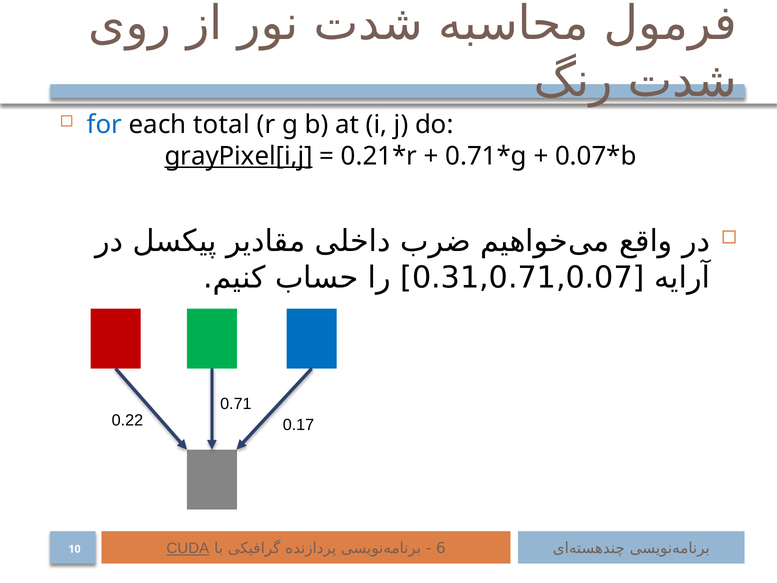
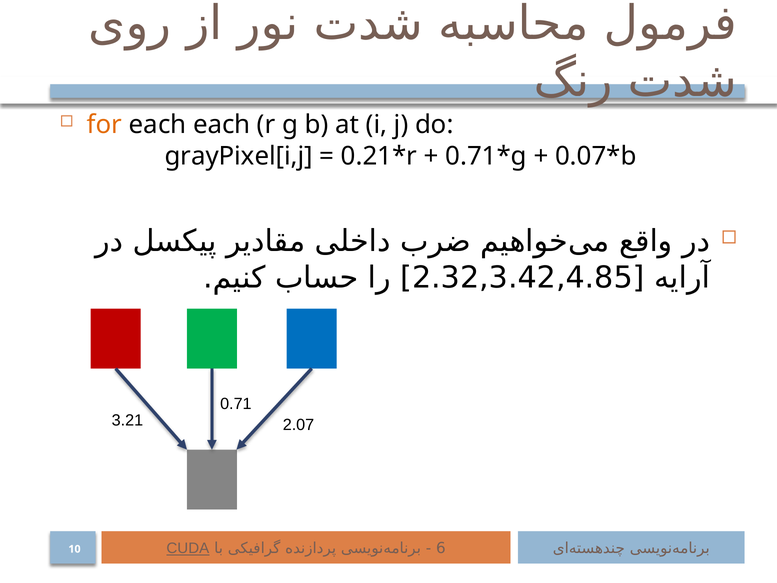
for colour: blue -> orange (105, 125)
each total: total -> each (222, 125)
grayPixel[i,j underline: present -> none (239, 156)
0.31,0.71,0.07: 0.31,0.71,0.07 -> 2.32,3.42,4.85 (523, 278)
0.22: 0.22 -> 3.21 (127, 420)
0.17: 0.17 -> 2.07 (298, 424)
